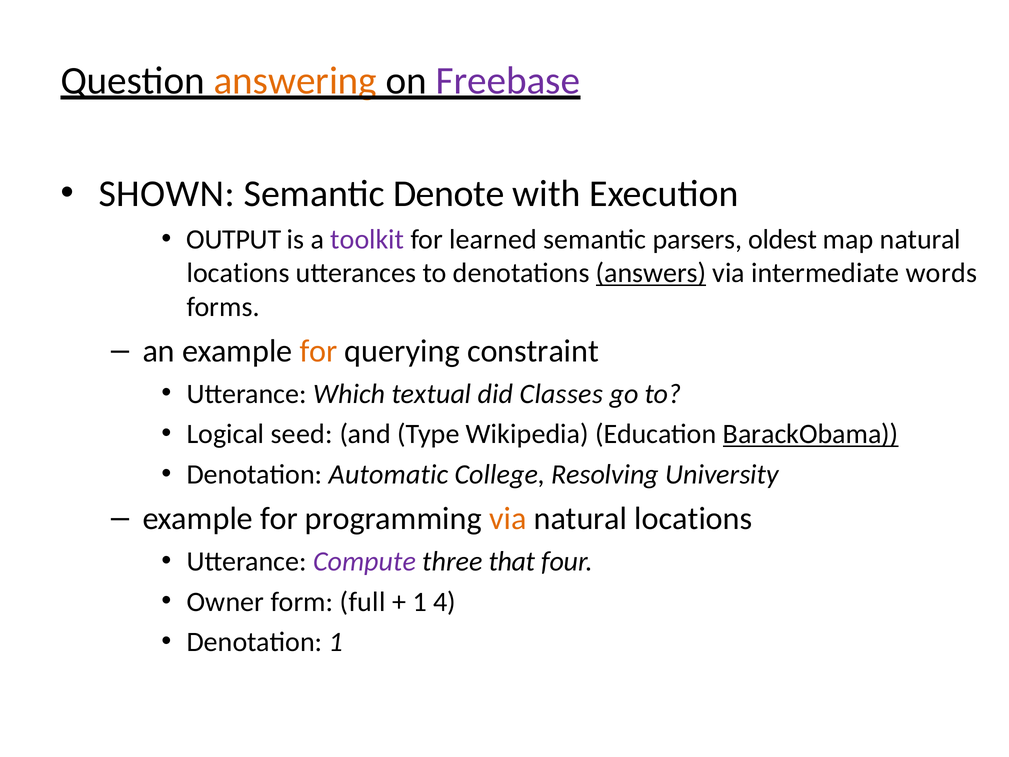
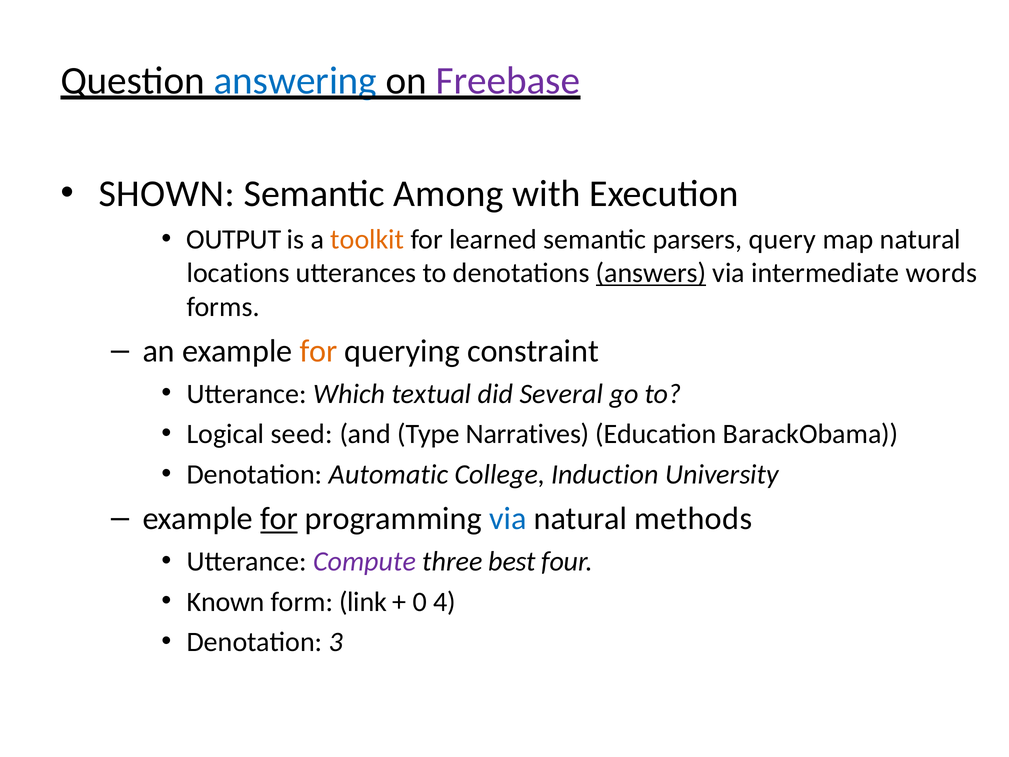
answering colour: orange -> blue (295, 81)
Denote: Denote -> Among (449, 194)
toolkit colour: purple -> orange (367, 239)
oldest: oldest -> query (782, 239)
Classes: Classes -> Several (561, 394)
Wikipedia: Wikipedia -> Narratives (528, 434)
BarackObama underline: present -> none (811, 434)
Resolving: Resolving -> Induction (605, 474)
for underline: none -> present (279, 519)
via colour: orange -> blue (508, 519)
locations: locations -> methods (693, 519)
that: that -> best (512, 561)
Owner: Owner -> Known (226, 602)
full: full -> link (363, 602)
1: 1 -> 0 (420, 602)
Denotation 1: 1 -> 3 (336, 642)
